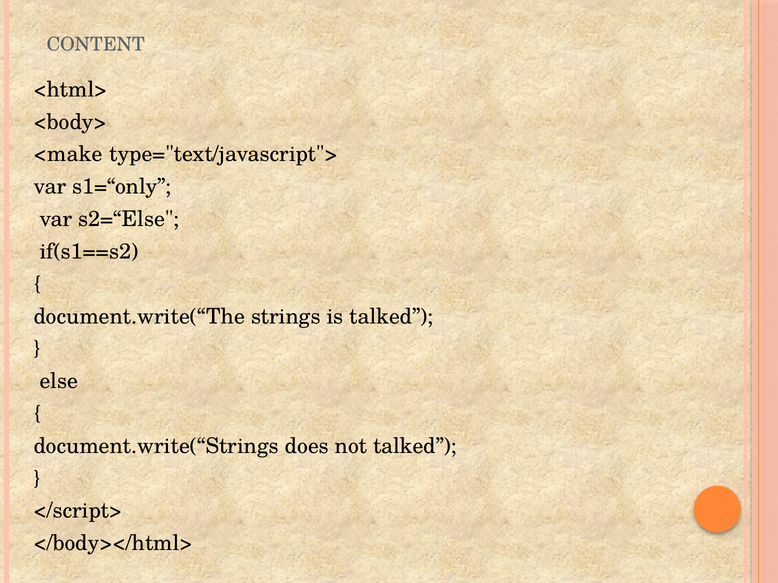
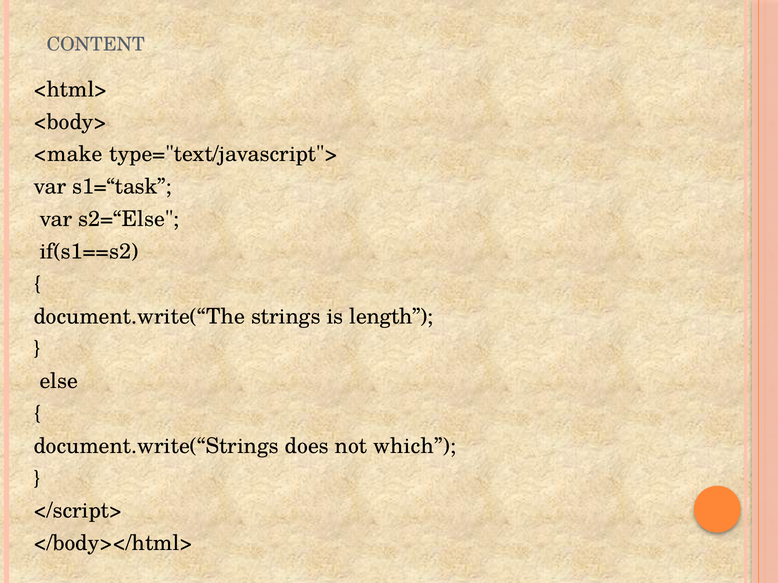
s1=“only: s1=“only -> s1=“task (122, 187)
is talked: talked -> length (391, 317)
not talked: talked -> which (415, 446)
